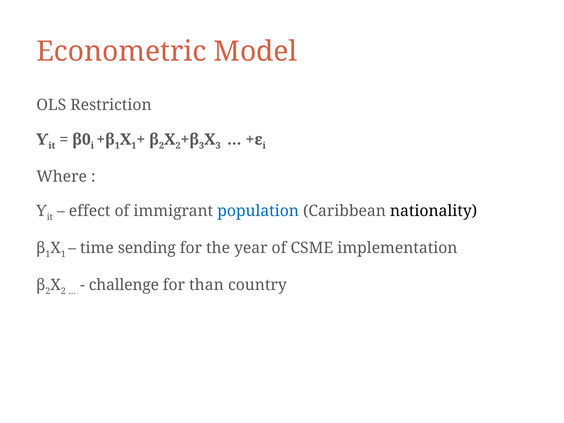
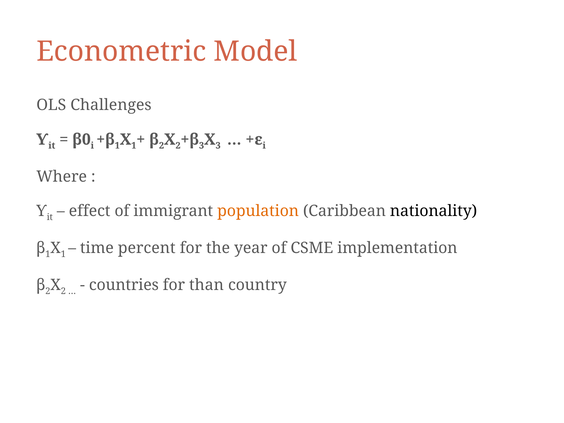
Restriction: Restriction -> Challenges (111, 105)
population colour: blue -> orange (258, 211)
sending: sending -> percent (147, 248)
challenge: challenge -> countries (124, 285)
